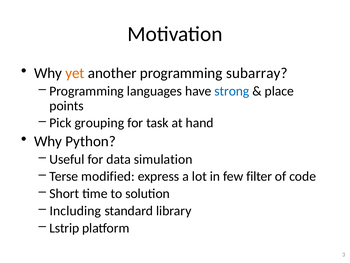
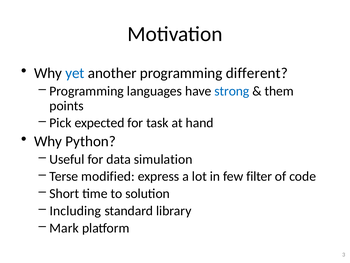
yet colour: orange -> blue (75, 73)
subarray: subarray -> different (257, 73)
place: place -> them (279, 91)
grouping: grouping -> expected (99, 123)
Lstrip: Lstrip -> Mark (64, 228)
